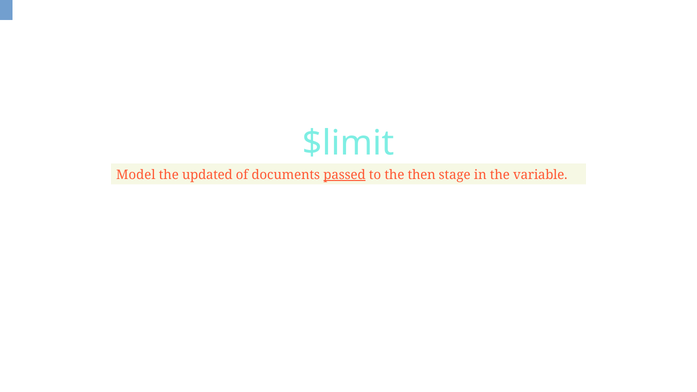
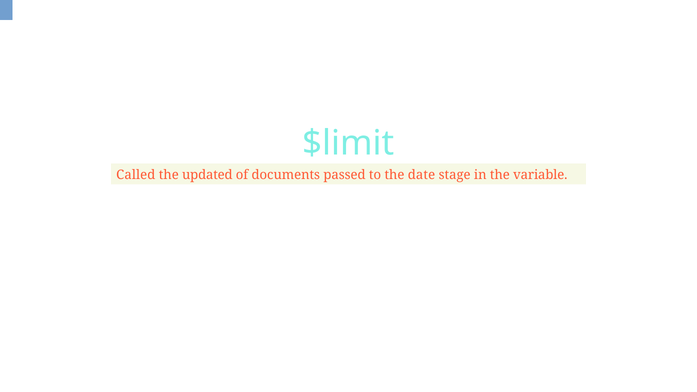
Model: Model -> Called (136, 175)
passed underline: present -> none (345, 175)
then: then -> date (422, 175)
